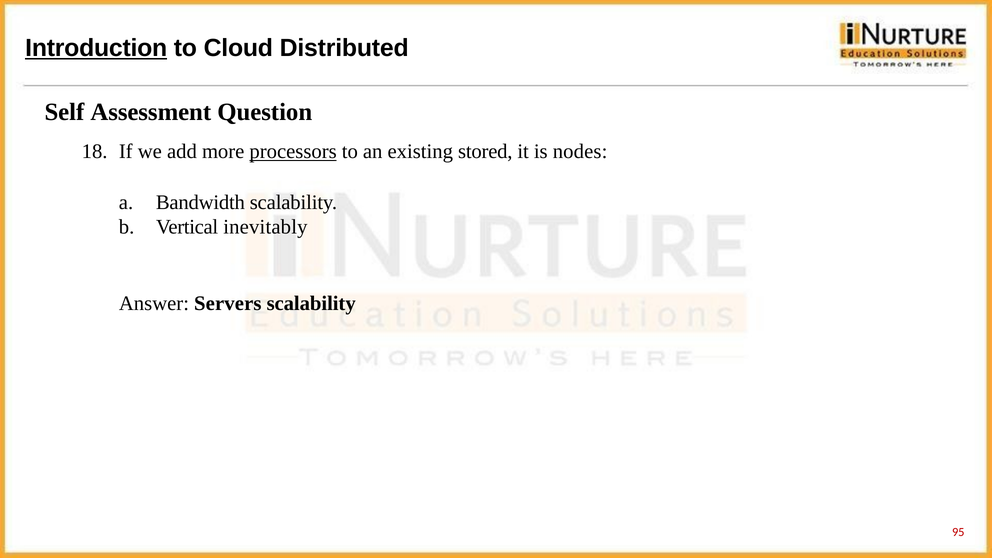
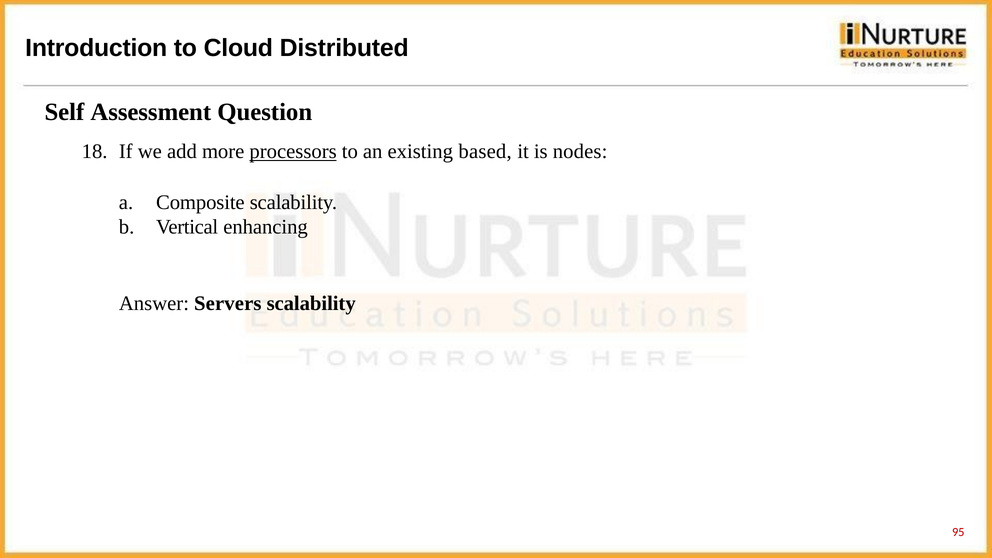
Introduction underline: present -> none (96, 48)
stored: stored -> based (485, 151)
Bandwidth: Bandwidth -> Composite (200, 202)
inevitably: inevitably -> enhancing (266, 227)
